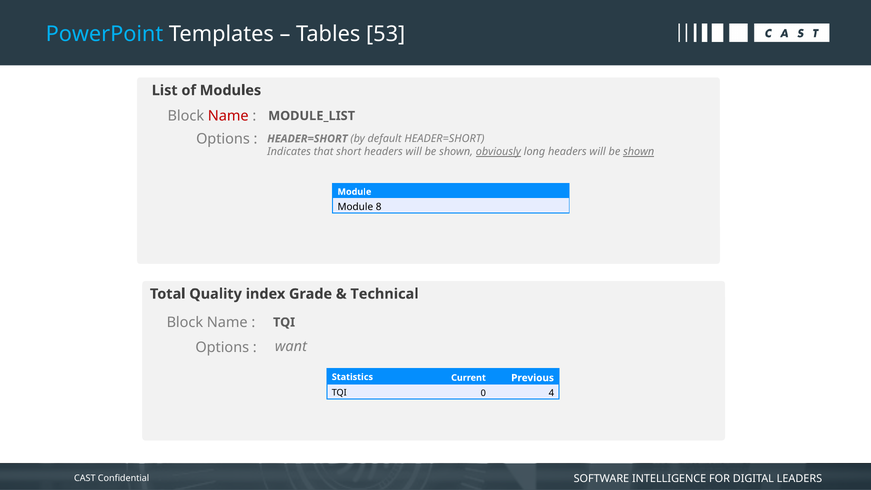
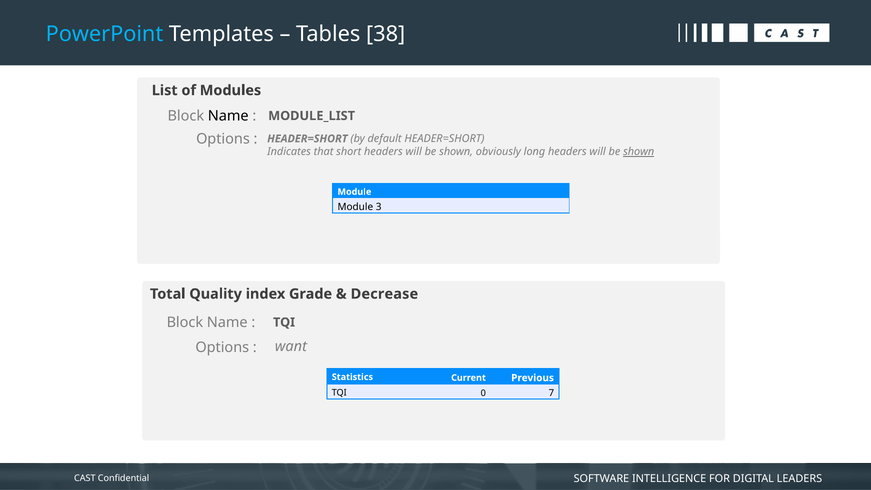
53: 53 -> 38 (386, 34)
Name colour: red -> black (228, 116)
obviously underline: present -> none (498, 152)
8: 8 -> 3 (379, 207)
Technical: Technical -> Decrease (384, 294)
4: 4 -> 7 (551, 393)
